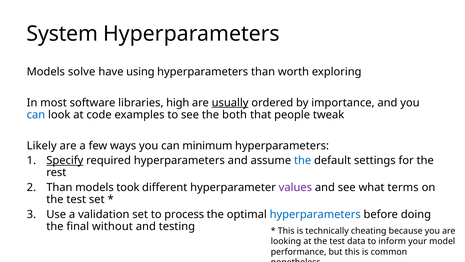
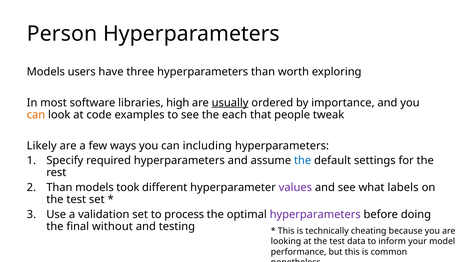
System: System -> Person (62, 34)
solve: solve -> users (82, 72)
using: using -> three (140, 72)
can colour: blue -> orange (36, 115)
both: both -> each (235, 115)
minimum: minimum -> including (207, 145)
Specify underline: present -> none (65, 160)
terms: terms -> labels (403, 187)
hyperparameters colour: blue -> purple (315, 214)
